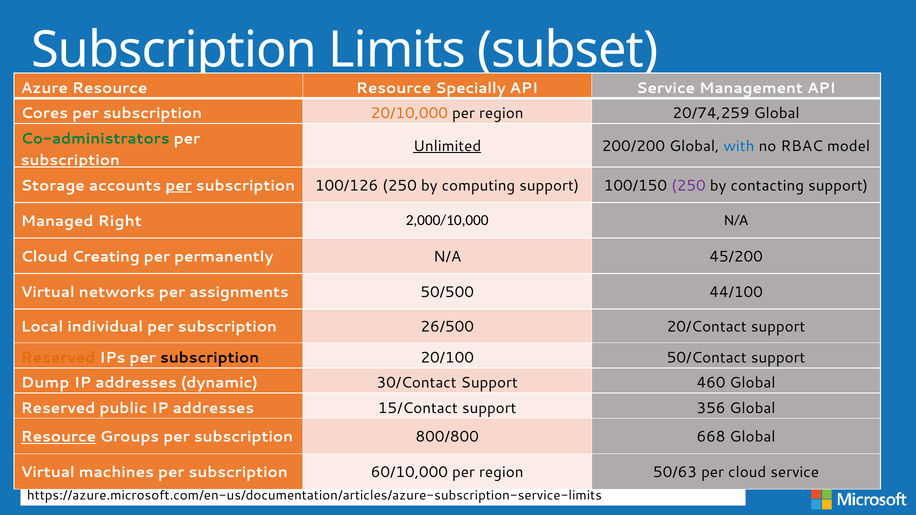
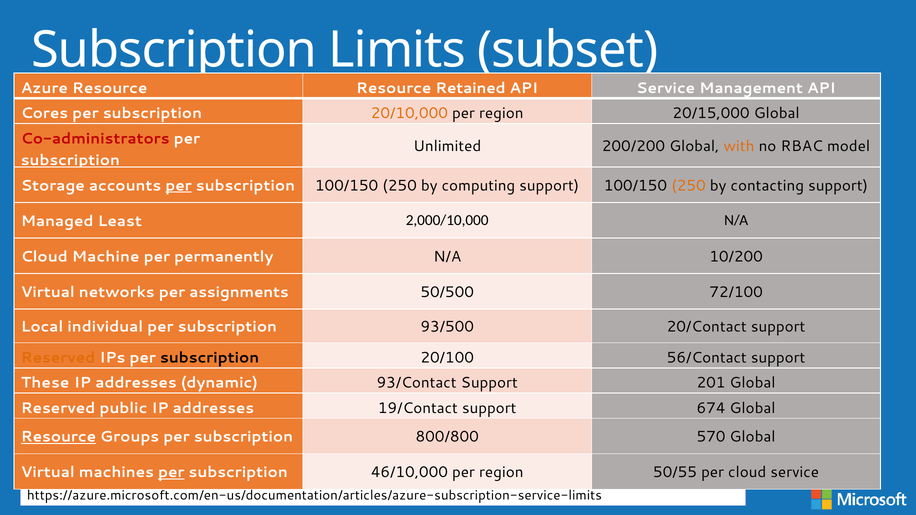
Specially: Specially -> Retained (470, 88)
20/74,259: 20/74,259 -> 20/15,000 (711, 113)
Co-administrators colour: green -> red (95, 139)
Unlimited underline: present -> none (447, 146)
with colour: blue -> orange (739, 146)
subscription 100/126: 100/126 -> 100/150 (347, 186)
250 colour: purple -> orange (688, 186)
Right: Right -> Least (120, 221)
Creating: Creating -> Machine (106, 257)
45/200: 45/200 -> 10/200 (736, 257)
44/100: 44/100 -> 72/100 (736, 292)
26/500: 26/500 -> 93/500 (447, 327)
50/Contact: 50/Contact -> 56/Contact (707, 358)
Dump: Dump -> These (45, 383)
30/Contact: 30/Contact -> 93/Contact (417, 383)
460: 460 -> 201 (711, 383)
15/Contact: 15/Contact -> 19/Contact (418, 408)
356: 356 -> 674 (711, 408)
668: 668 -> 570 (711, 437)
per underline: none -> present (171, 473)
60/10,000: 60/10,000 -> 46/10,000 (409, 473)
50/63: 50/63 -> 50/55 (675, 473)
